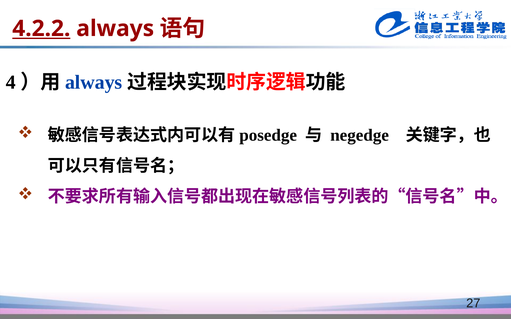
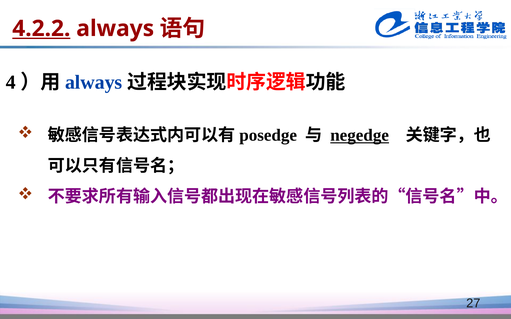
negedge underline: none -> present (360, 136)
